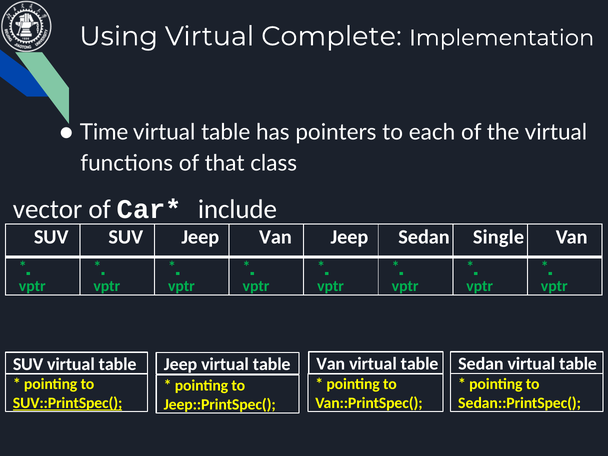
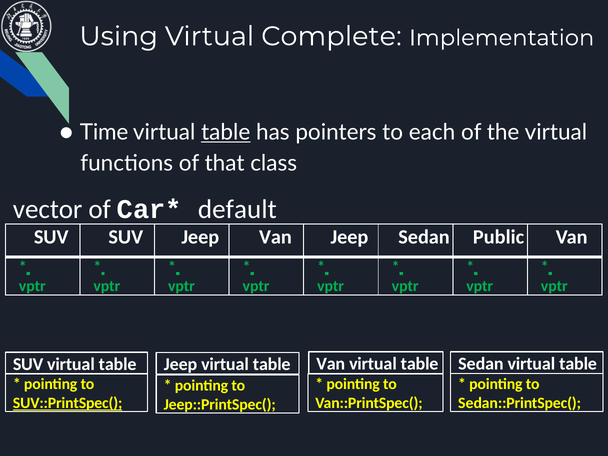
table underline: none -> present (226, 132)
include: include -> default (237, 210)
Single: Single -> Public (499, 237)
